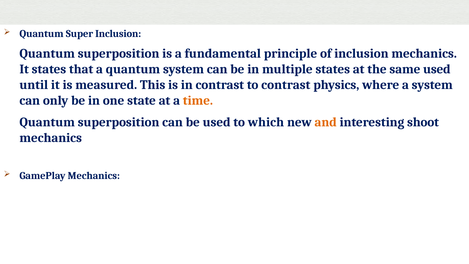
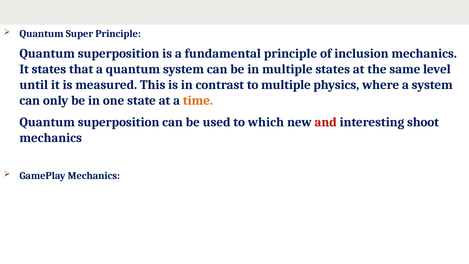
Super Inclusion: Inclusion -> Principle (118, 34)
same used: used -> level (437, 69)
to contrast: contrast -> multiple (286, 85)
and colour: orange -> red (326, 122)
